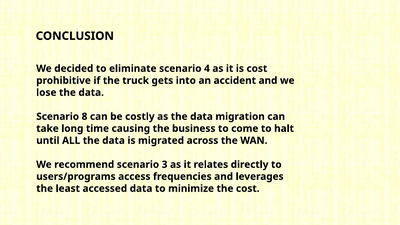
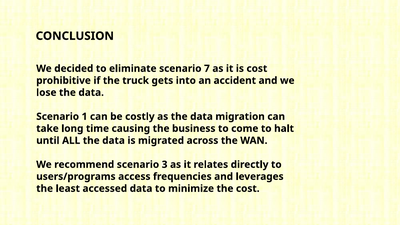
4: 4 -> 7 (207, 69)
8: 8 -> 1 (84, 117)
